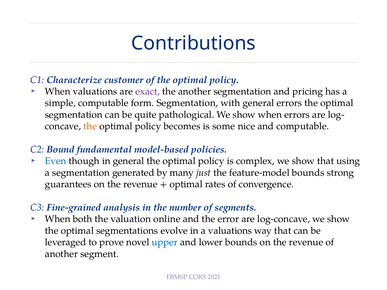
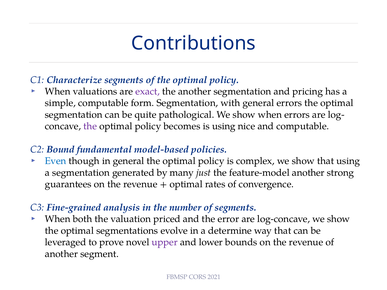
Characterize customer: customer -> segments (124, 80)
the colour: orange -> purple (90, 126)
is some: some -> using (224, 126)
feature-model bounds: bounds -> another (308, 173)
online: online -> priced (167, 219)
a valuations: valuations -> determine (230, 231)
upper colour: blue -> purple (165, 242)
